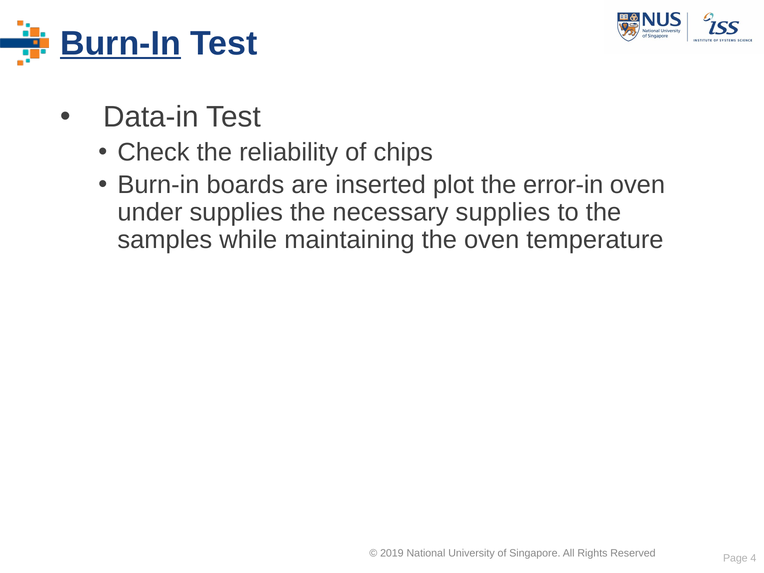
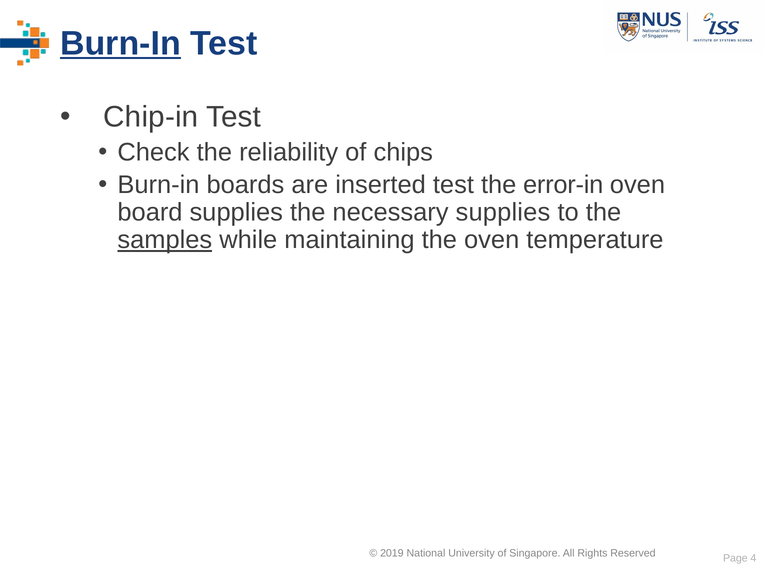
Data-in: Data-in -> Chip-in (151, 117)
inserted plot: plot -> test (453, 185)
under: under -> board (150, 213)
samples underline: none -> present (165, 240)
